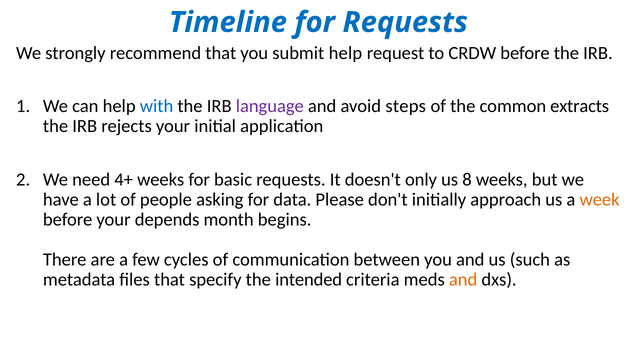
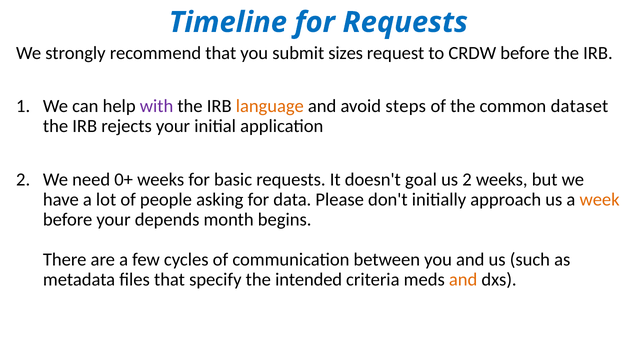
submit help: help -> sizes (346, 53)
with colour: blue -> purple (157, 106)
language colour: purple -> orange (270, 106)
extracts: extracts -> dataset (579, 106)
4+: 4+ -> 0+ (124, 180)
only: only -> goal (421, 180)
us 8: 8 -> 2 (467, 180)
